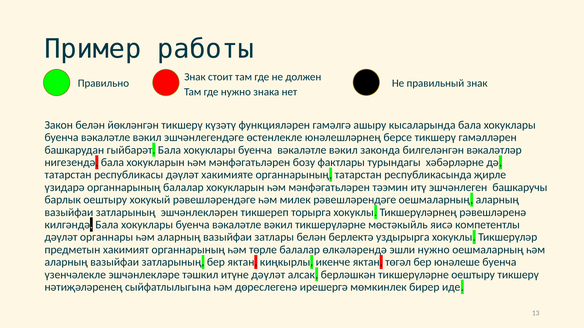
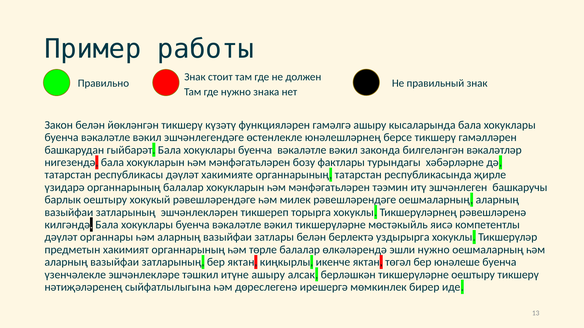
итүне дәүләт: дәүләт -> ашыру (268, 275)
